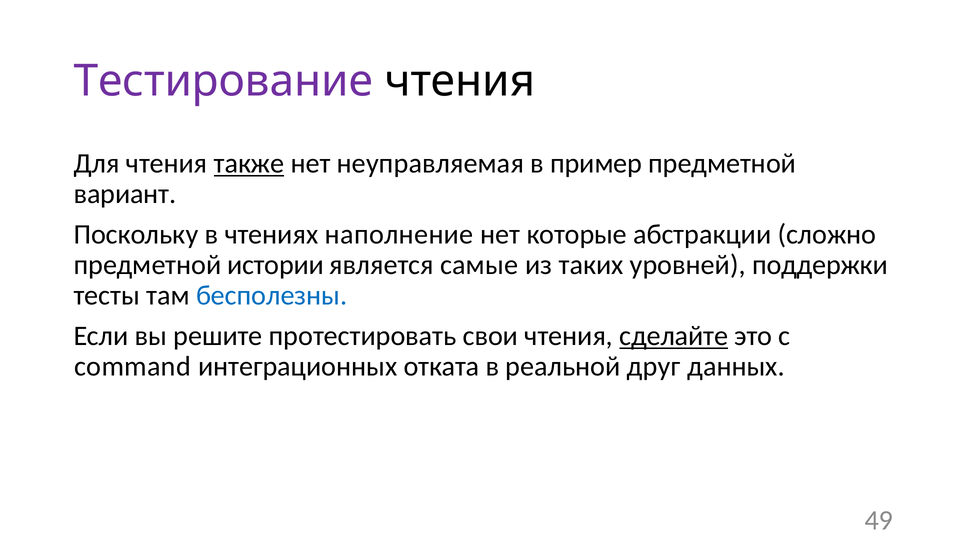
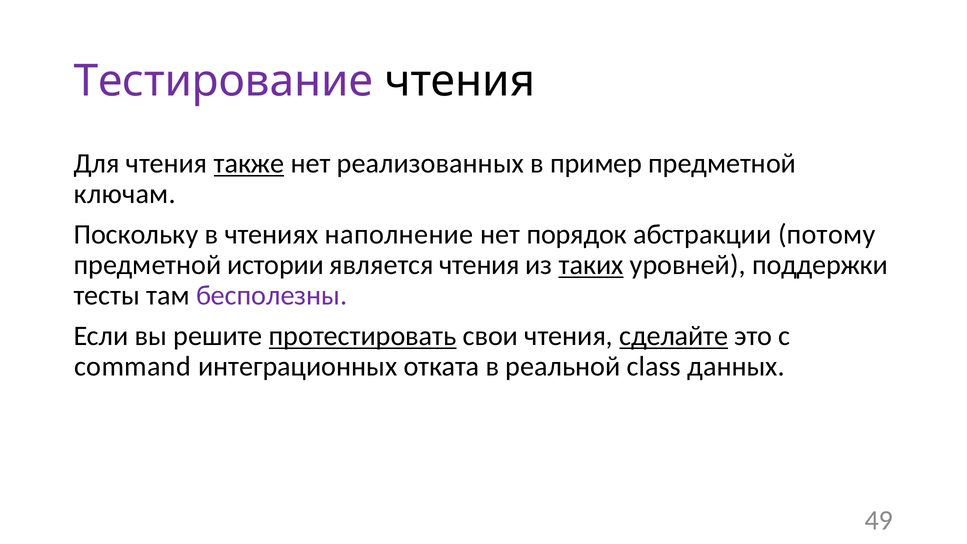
неуправляемая: неуправляемая -> реализованных (430, 163)
вариант: вариант -> ключам (125, 194)
которые: которые -> порядок (577, 235)
сложно: сложно -> потому (827, 235)
является самые: самые -> чтения (479, 265)
таких underline: none -> present (591, 265)
бесполезны colour: blue -> purple (272, 295)
протестировать underline: none -> present (363, 336)
друг: друг -> class (654, 366)
